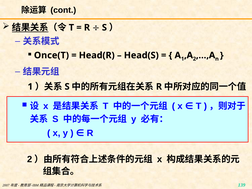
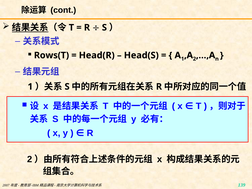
Once(T: Once(T -> Rows(T (52, 55)
